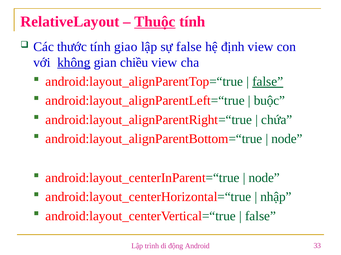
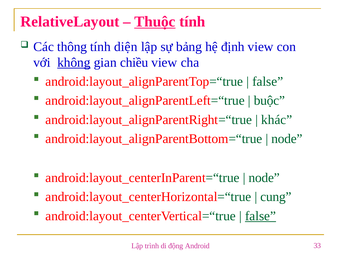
thước: thước -> thông (72, 47)
giao: giao -> diện (126, 47)
sự false: false -> bảng (189, 47)
false underline: present -> none (268, 82)
chứa: chứa -> khác (277, 120)
nhập: nhập -> cung (276, 197)
false underline: none -> present (260, 217)
